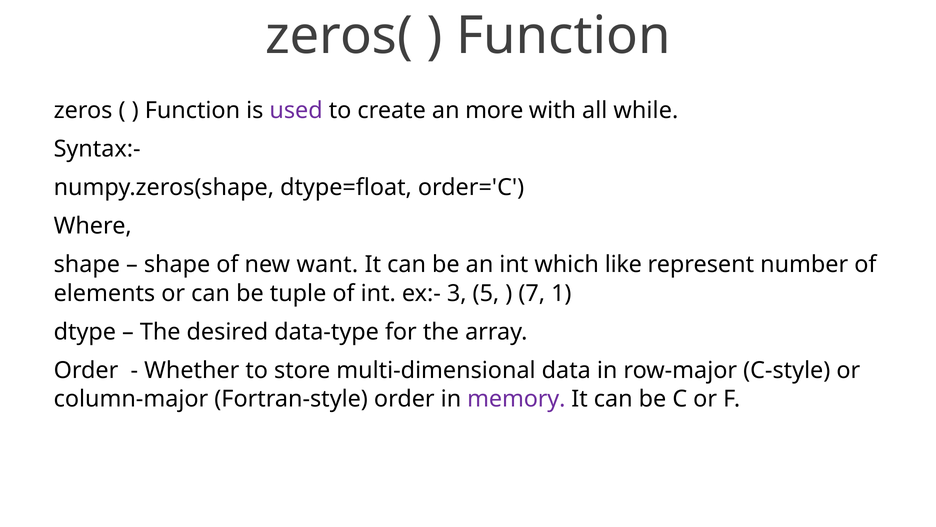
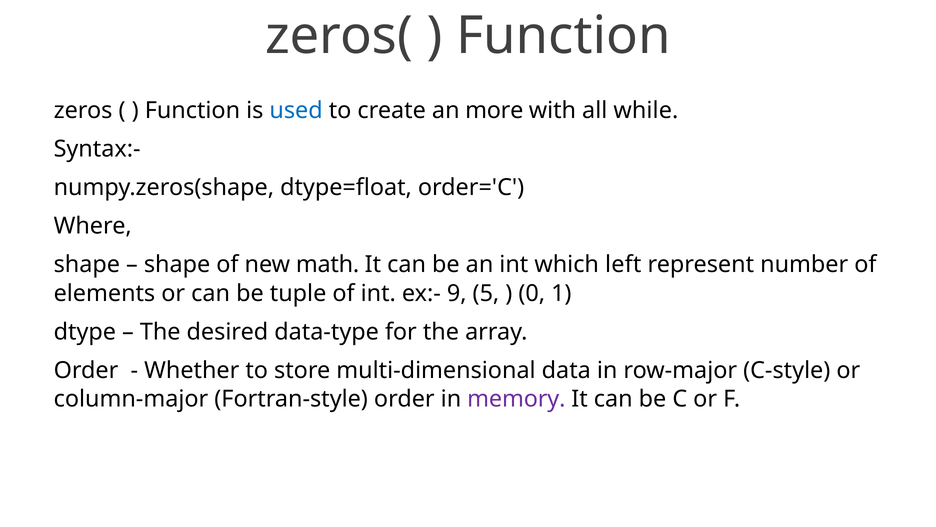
used colour: purple -> blue (296, 110)
want: want -> math (328, 264)
like: like -> left (623, 264)
3: 3 -> 9 (457, 293)
7: 7 -> 0 (532, 293)
